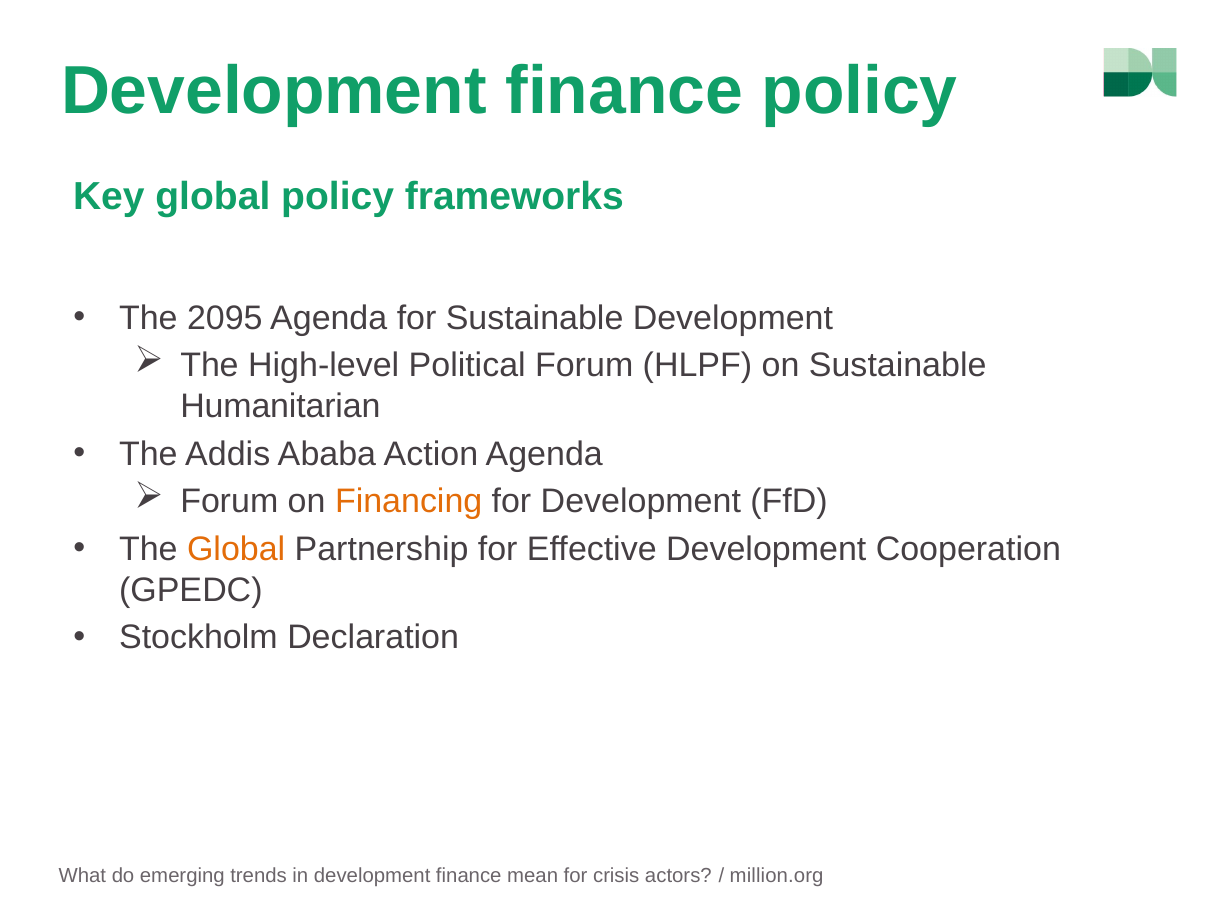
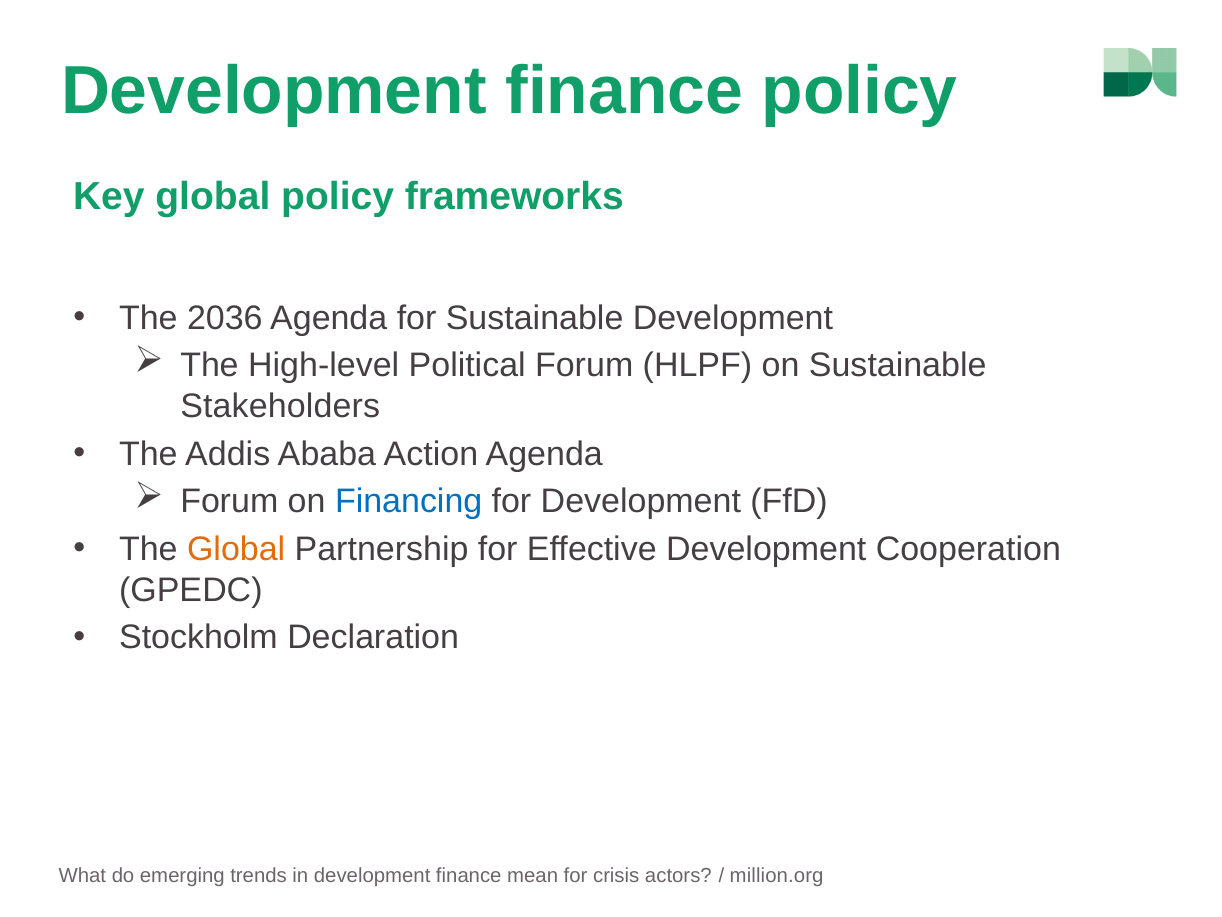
2095: 2095 -> 2036 (225, 318)
Humanitarian: Humanitarian -> Stakeholders (280, 406)
Financing colour: orange -> blue (409, 501)
